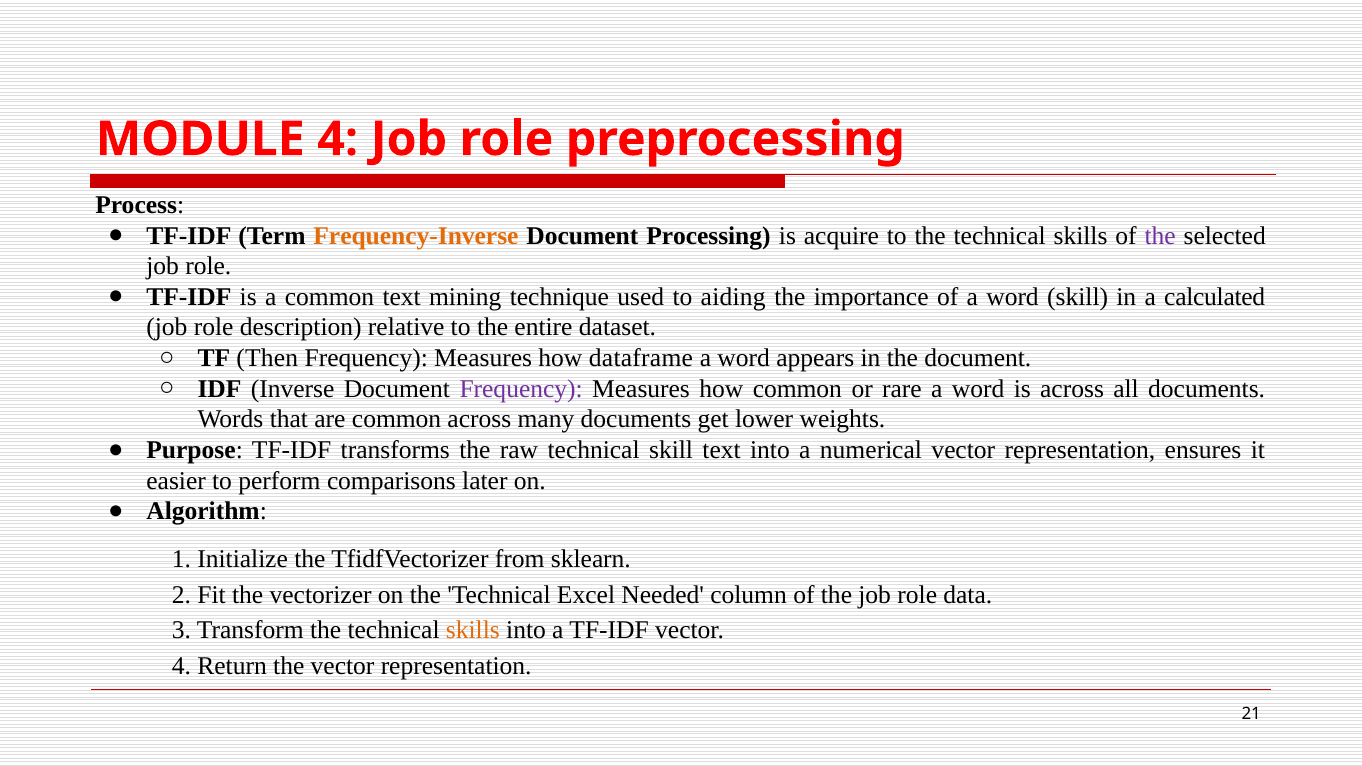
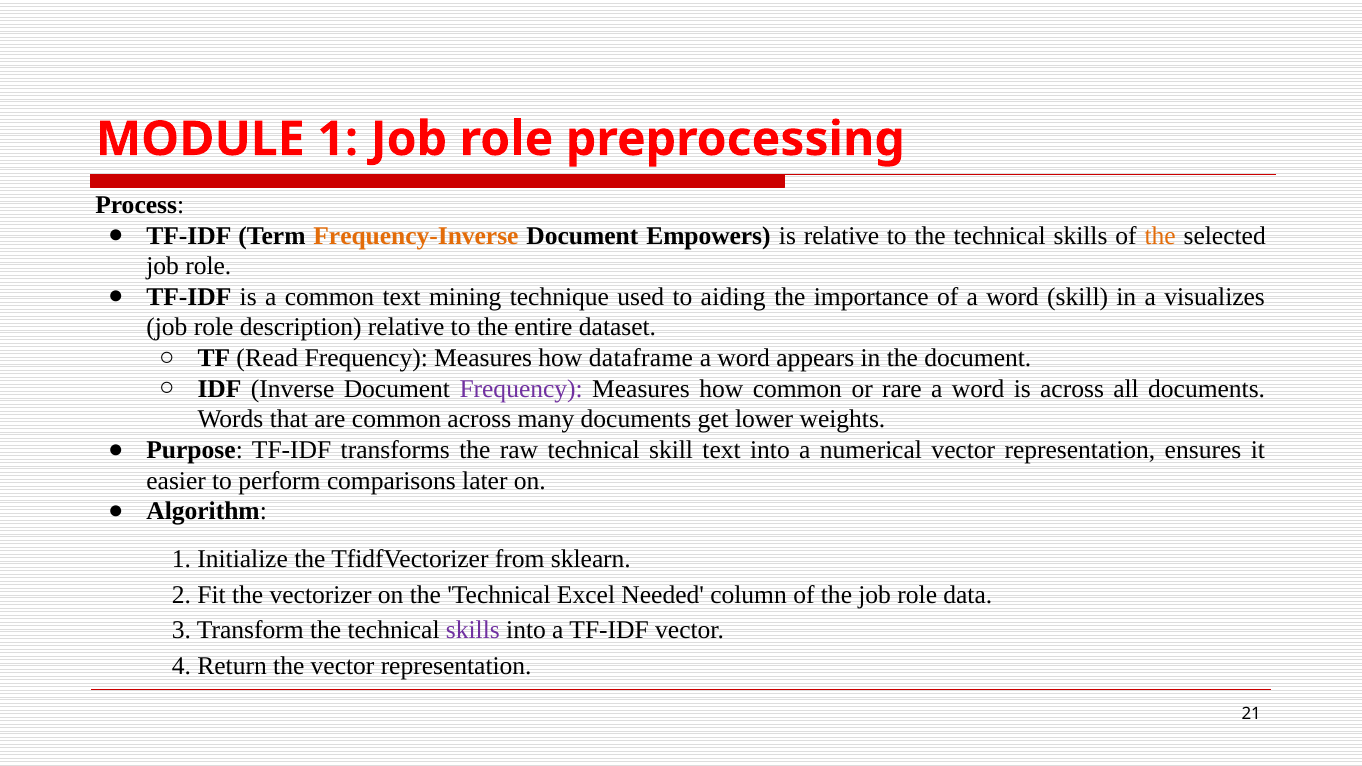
MODULE 4: 4 -> 1 (338, 139)
Processing: Processing -> Empowers (708, 236)
is acquire: acquire -> relative (842, 236)
the colour: purple -> orange (1160, 236)
calculated: calculated -> visualizes (1215, 297)
Then: Then -> Read (267, 358)
skills colour: orange -> purple (473, 631)
